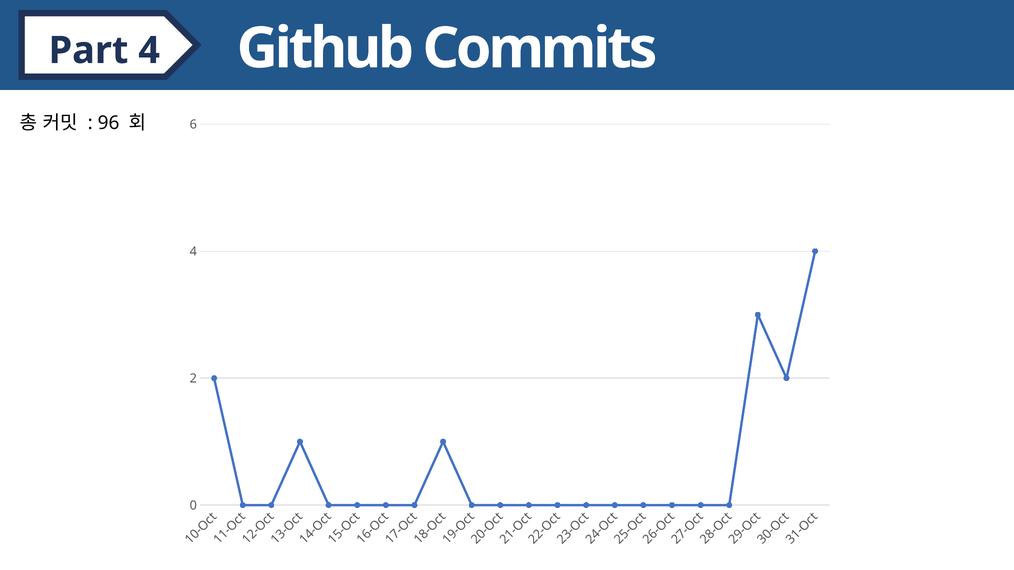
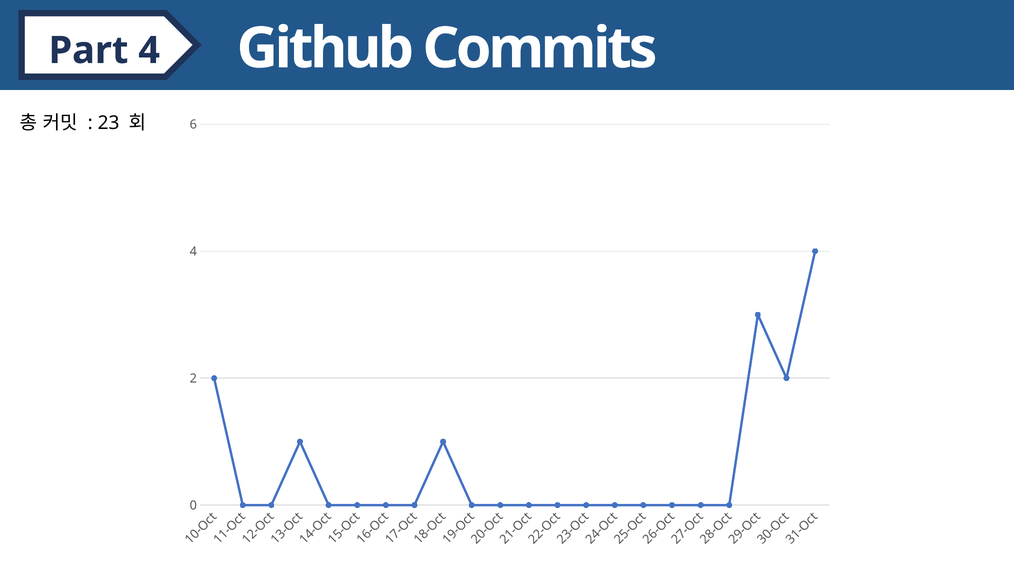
96: 96 -> 23 (109, 123)
